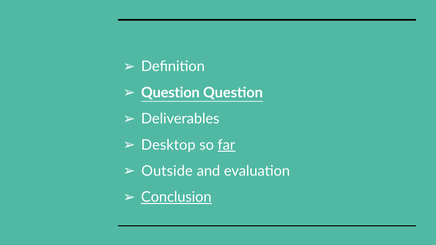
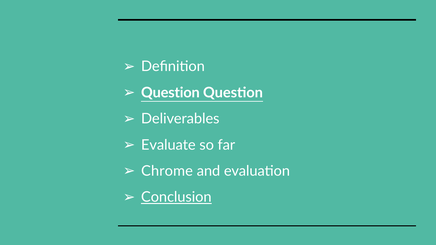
Desktop: Desktop -> Evaluate (168, 145)
far underline: present -> none (226, 145)
Outside: Outside -> Chrome (167, 171)
